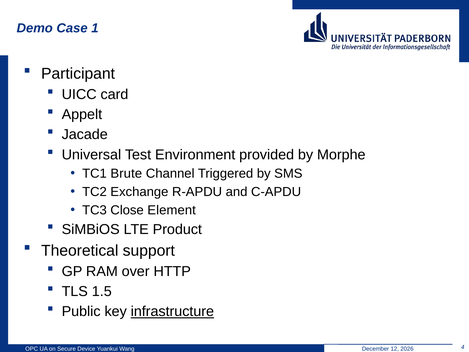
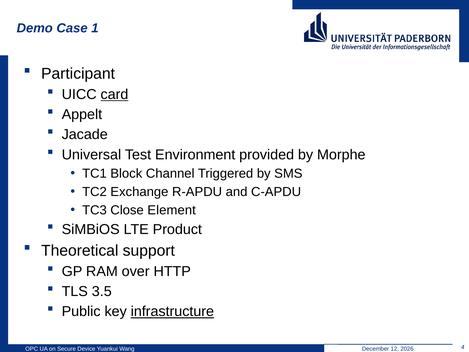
card underline: none -> present (114, 94)
Brute: Brute -> Block (126, 173)
1.5: 1.5 -> 3.5 (102, 291)
